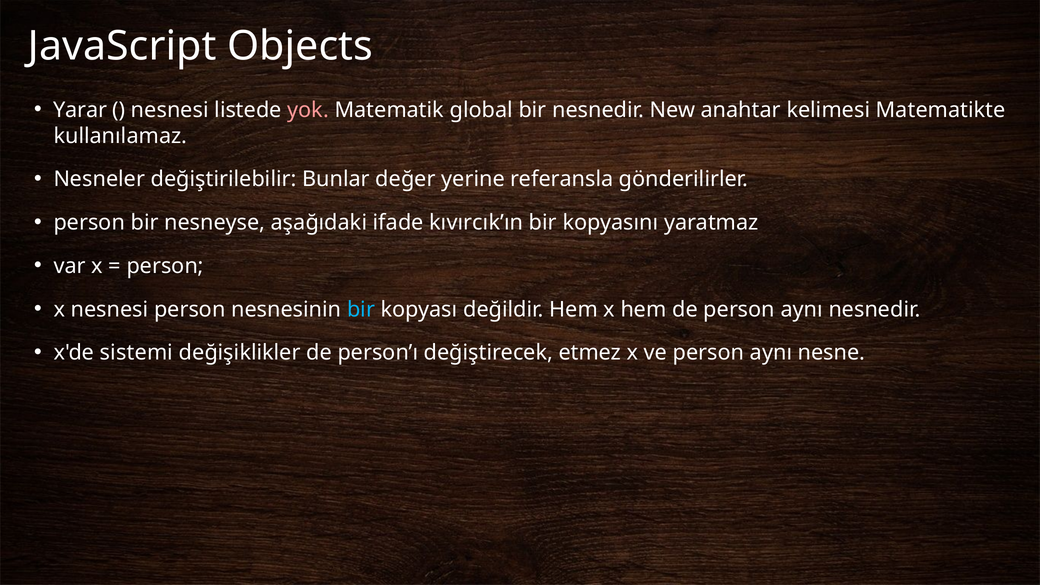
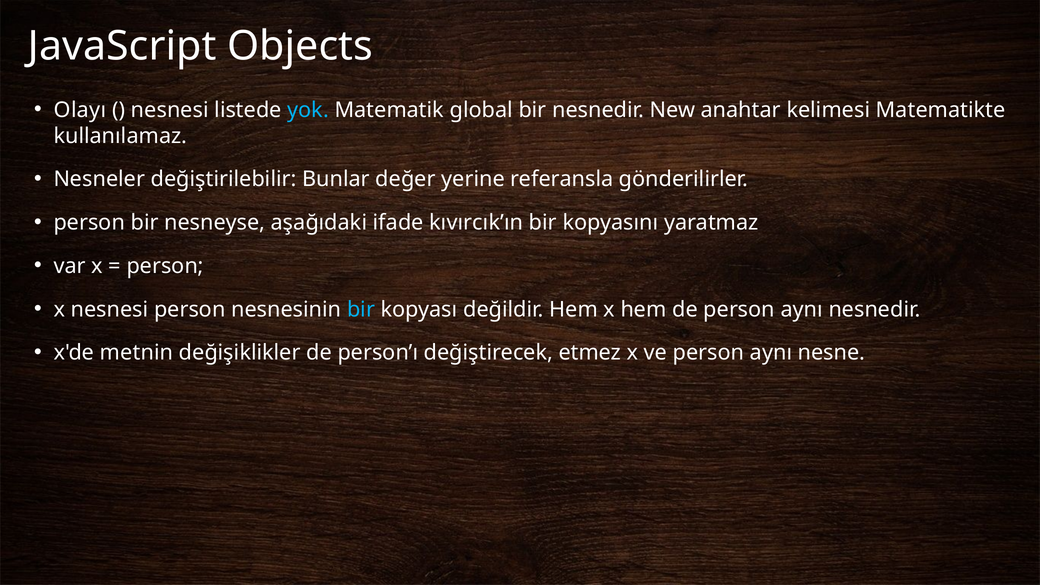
Yarar: Yarar -> Olayı (80, 110)
yok colour: pink -> light blue (308, 110)
sistemi: sistemi -> metnin (136, 353)
